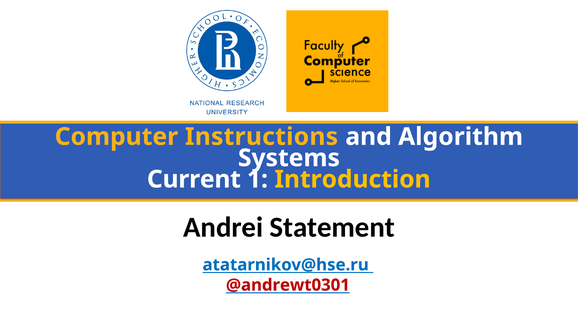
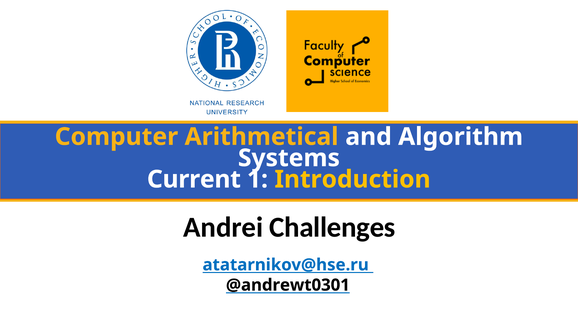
Instructions: Instructions -> Arithmetical (262, 137)
Statement: Statement -> Challenges (332, 227)
@andrewt0301 colour: red -> black (288, 285)
